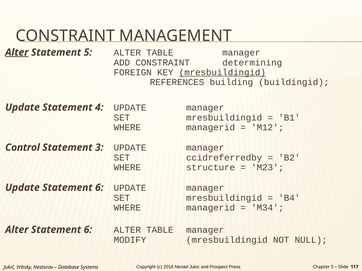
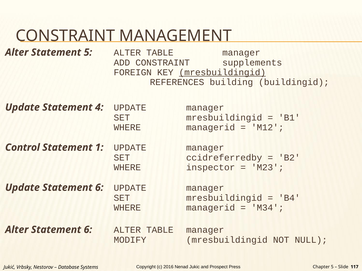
Alter underline: present -> none (17, 52)
determining: determining -> supplements (252, 63)
3: 3 -> 1 (99, 148)
structure: structure -> inspector (211, 168)
